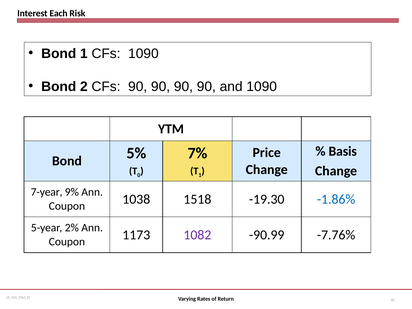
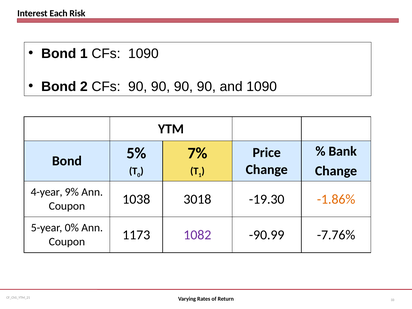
Basis: Basis -> Bank (343, 151)
7-year: 7-year -> 4-year (47, 192)
1518: 1518 -> 3018 (197, 199)
-1.86% colour: blue -> orange (336, 199)
2%: 2% -> 0% (72, 228)
